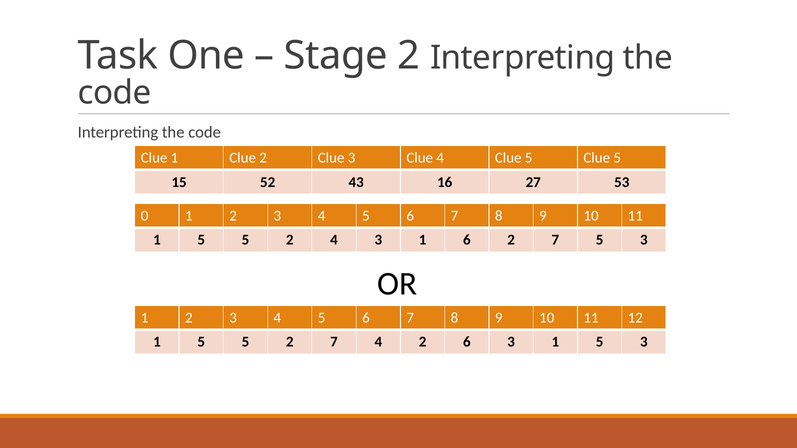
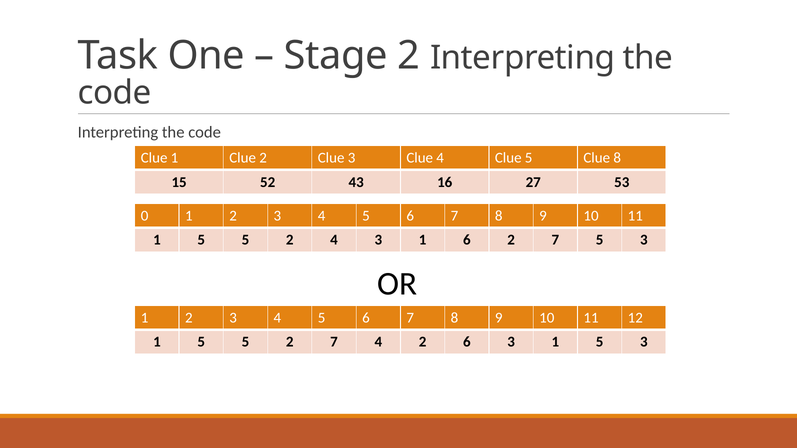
5 Clue 5: 5 -> 8 (617, 158)
